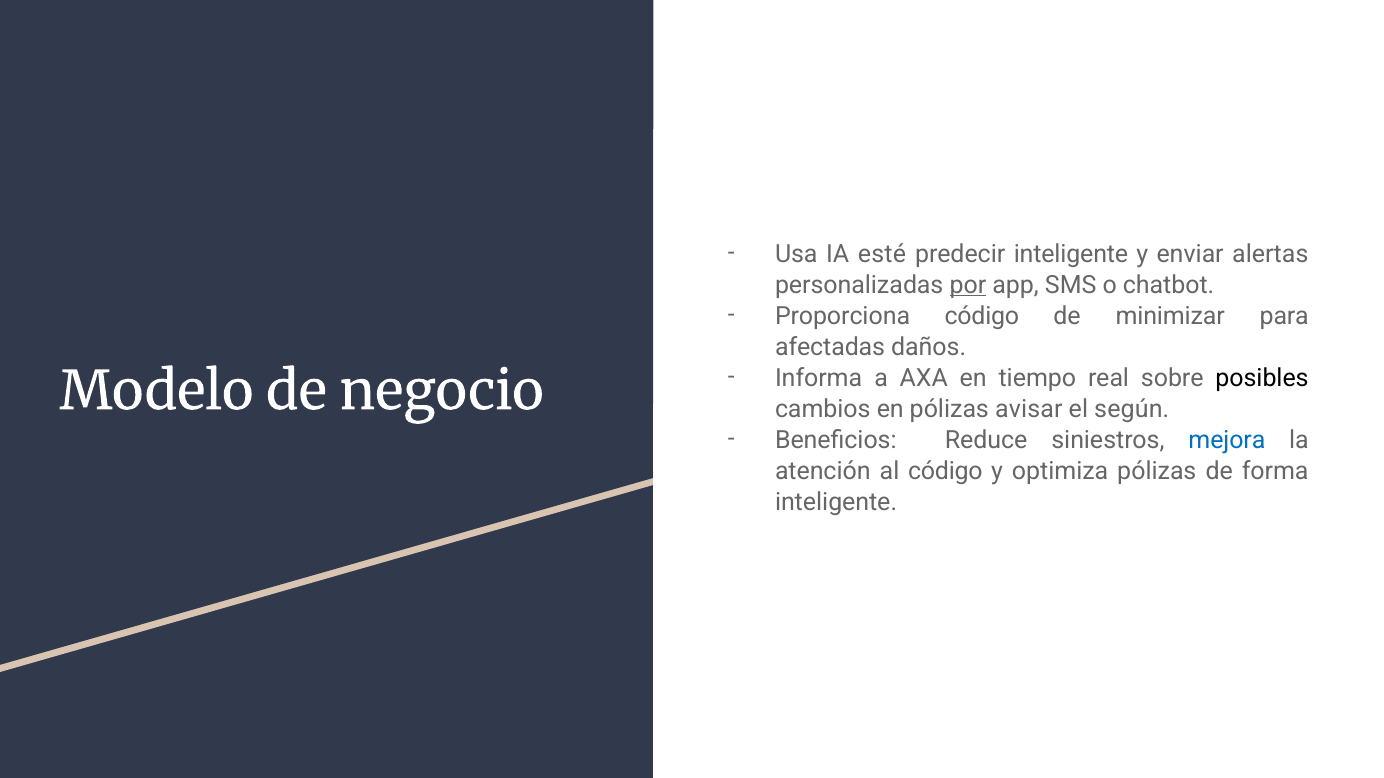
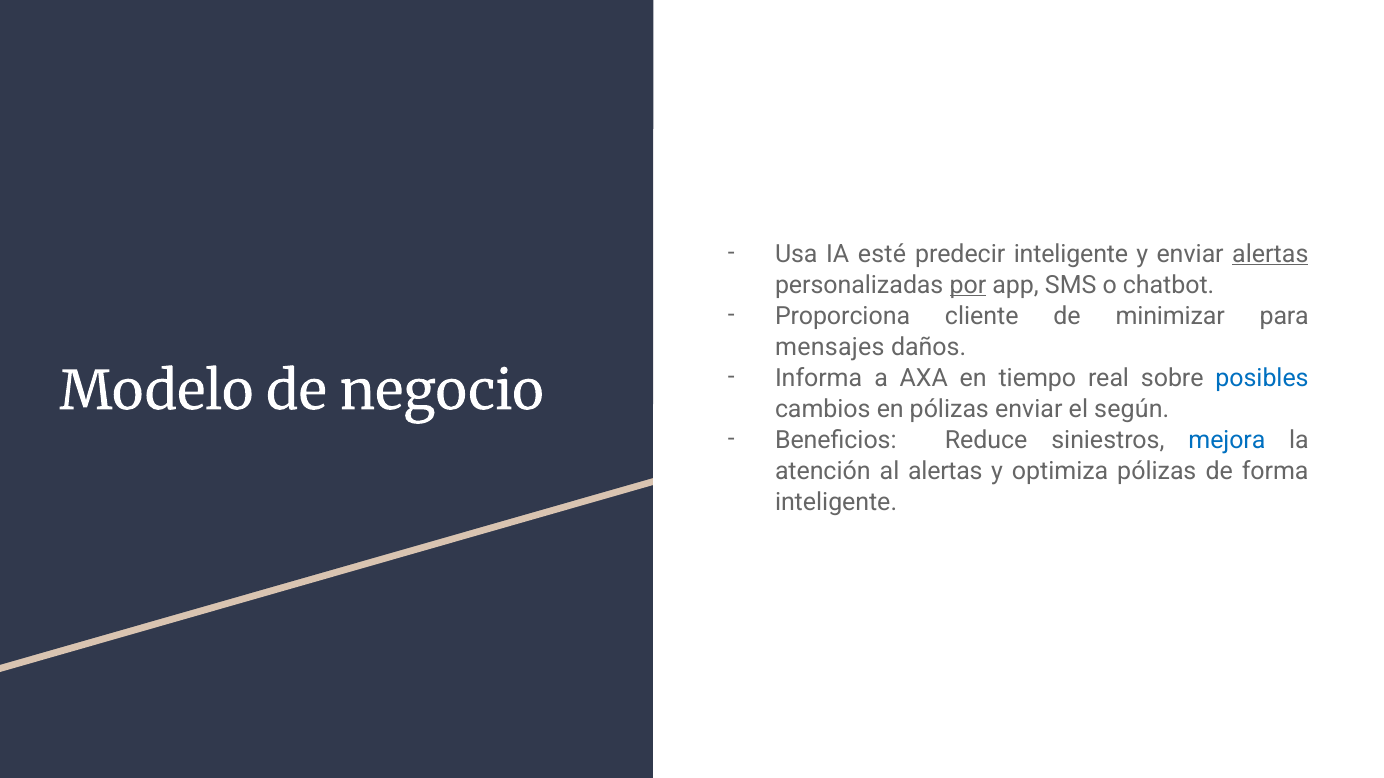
alertas underline: none -> present (1270, 254)
Proporciona código: código -> cliente (982, 316)
afectadas: afectadas -> mensajes (830, 347)
posibles colour: black -> blue (1262, 378)
pólizas avisar: avisar -> enviar (1029, 409)
al código: código -> alertas (945, 472)
